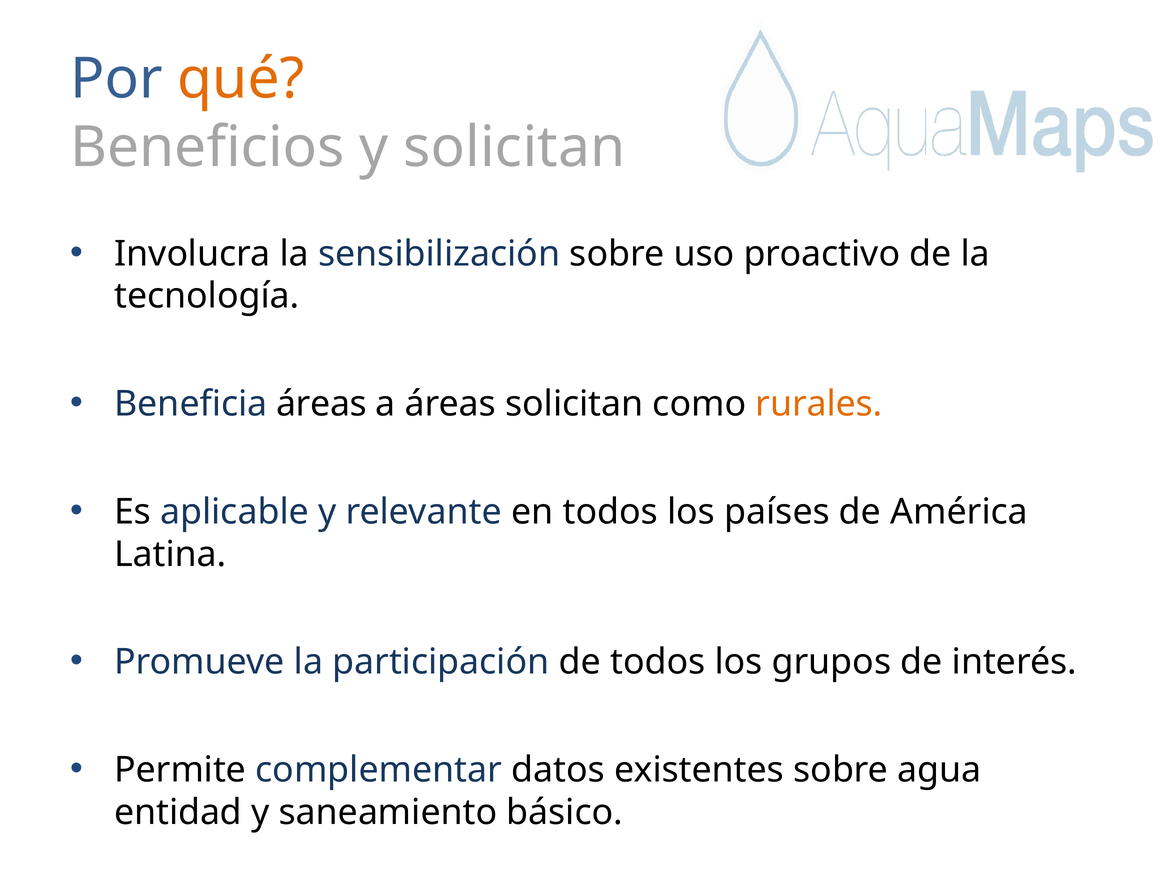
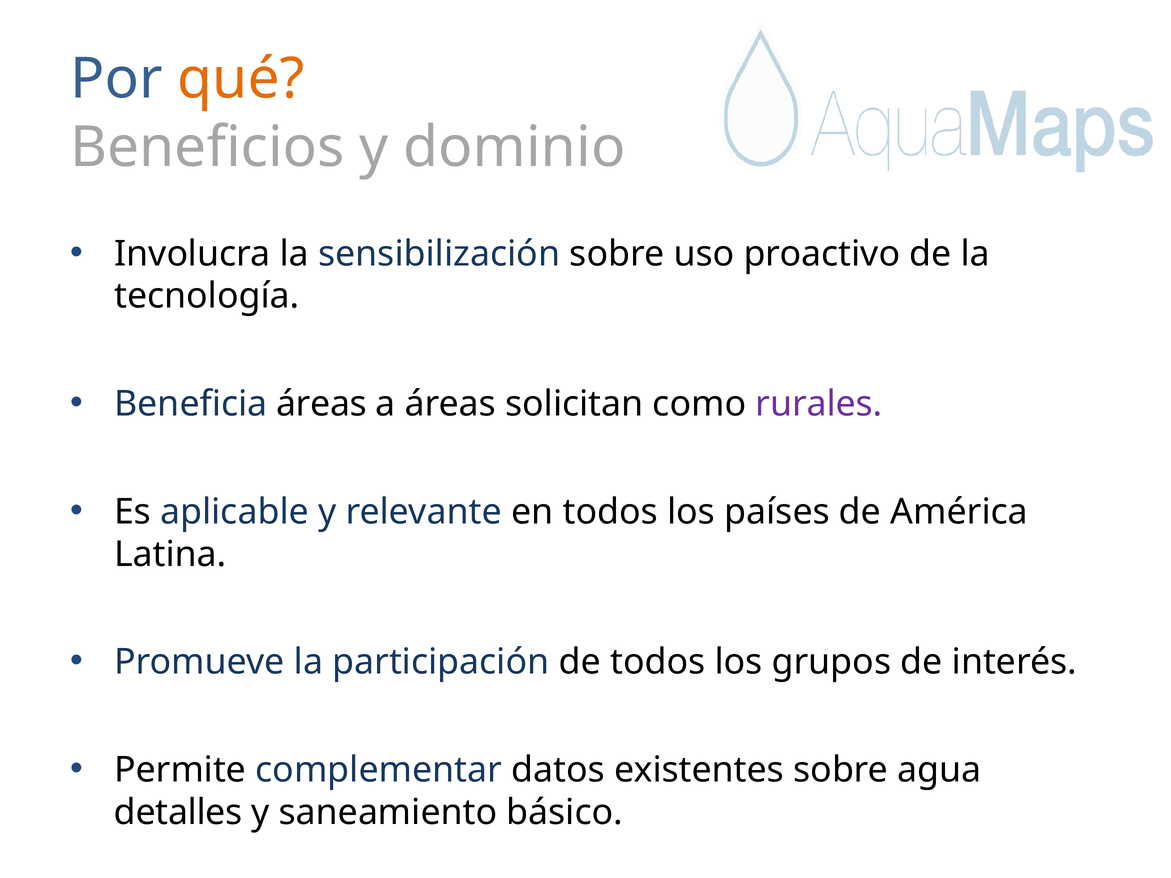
y solicitan: solicitan -> dominio (514, 147)
rurales colour: orange -> purple (819, 404)
entidad: entidad -> detalles (178, 813)
